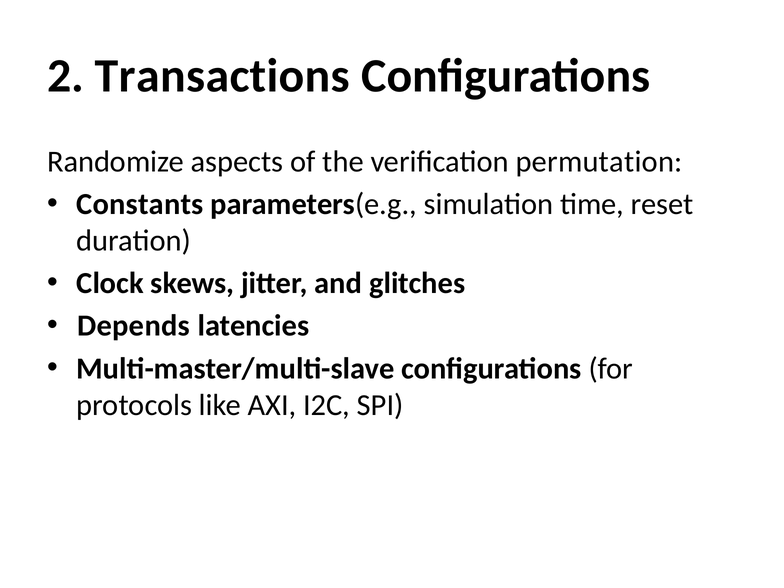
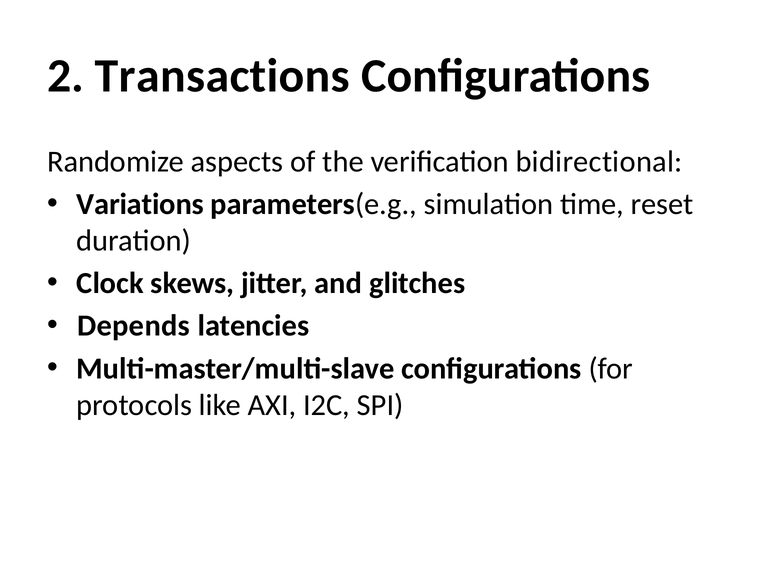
permutation: permutation -> bidirectional (599, 161)
Constants: Constants -> Variations (140, 204)
